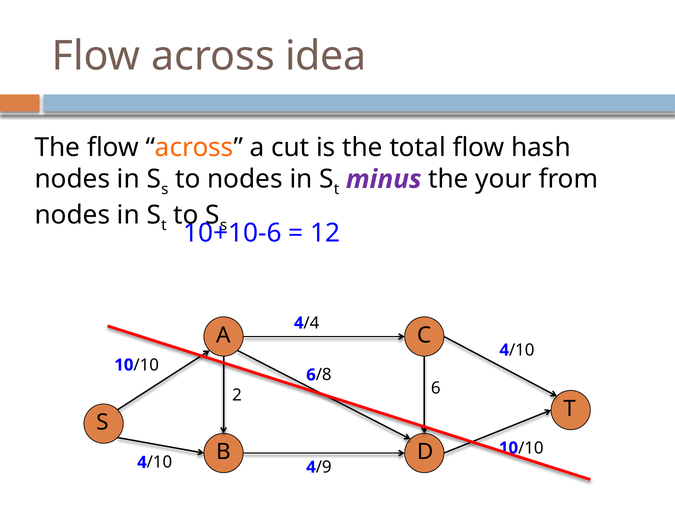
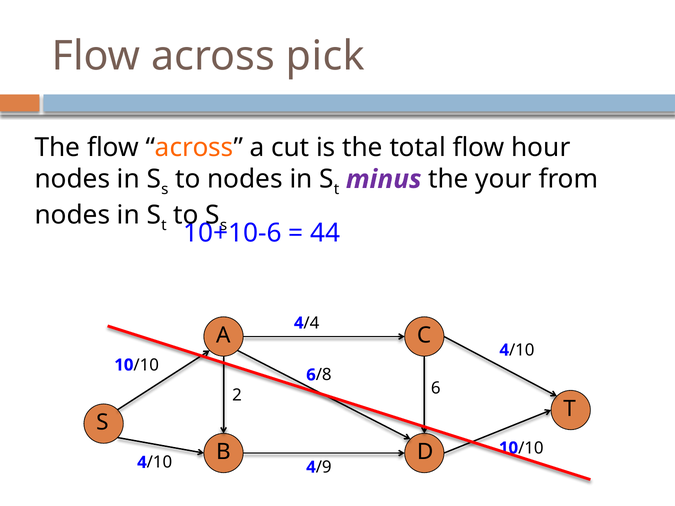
idea: idea -> pick (325, 56)
hash: hash -> hour (541, 148)
12: 12 -> 44 (325, 233)
